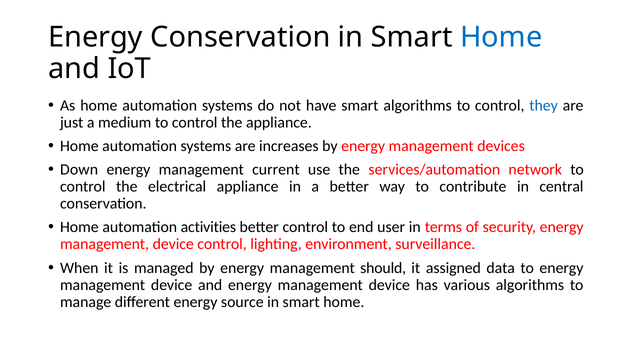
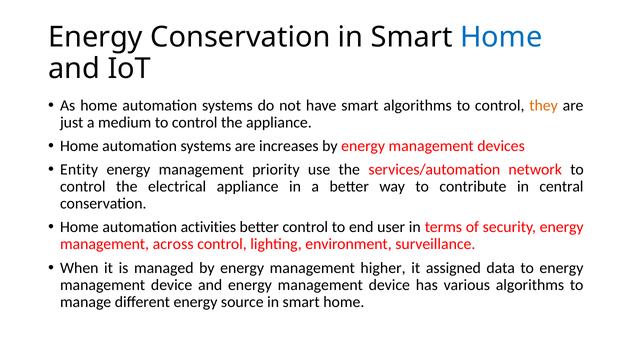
they colour: blue -> orange (544, 105)
Down: Down -> Entity (79, 170)
current: current -> priority (276, 170)
device: device -> across (173, 245)
should: should -> higher (383, 268)
